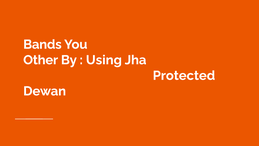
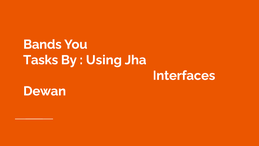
Other: Other -> Tasks (41, 60)
Protected: Protected -> Interfaces (184, 75)
